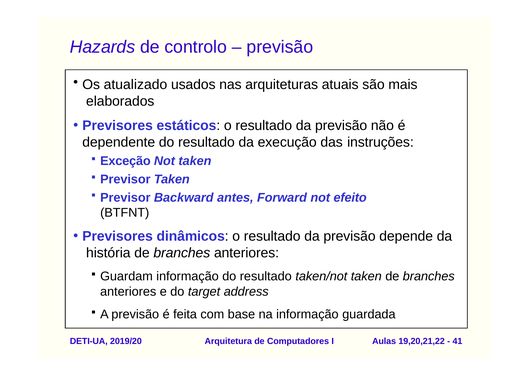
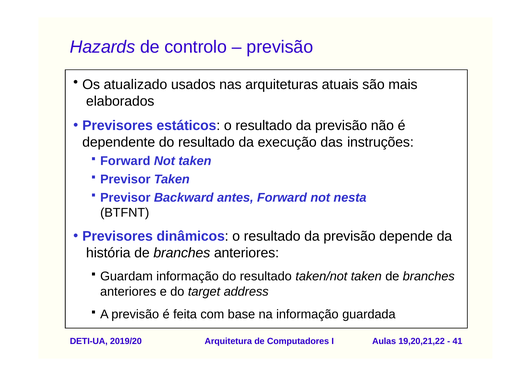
Exceção: Exceção -> Forward (125, 161)
efeito: efeito -> nesta (350, 197)
